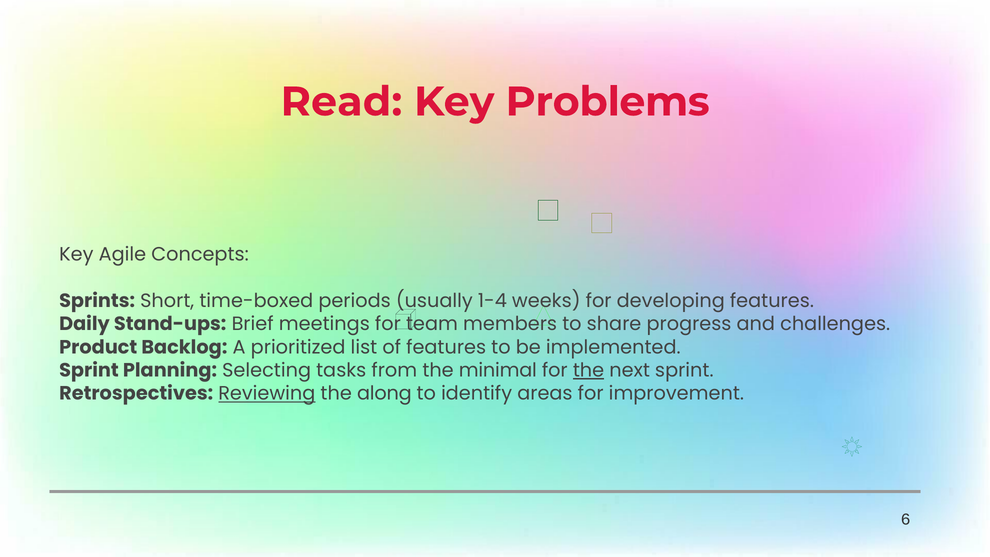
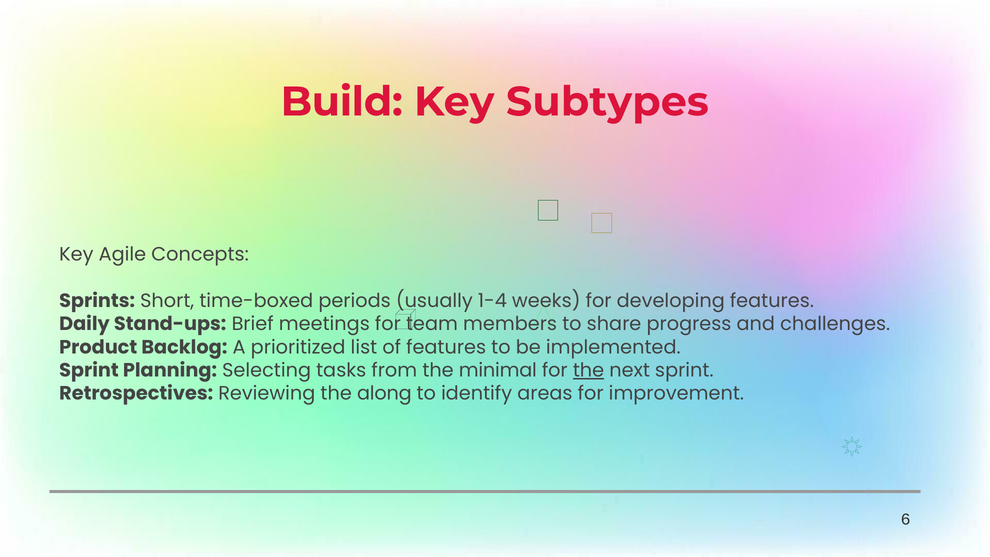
Read: Read -> Build (342, 102)
Problems: Problems -> Subtypes (607, 102)
Reviewing underline: present -> none (267, 394)
